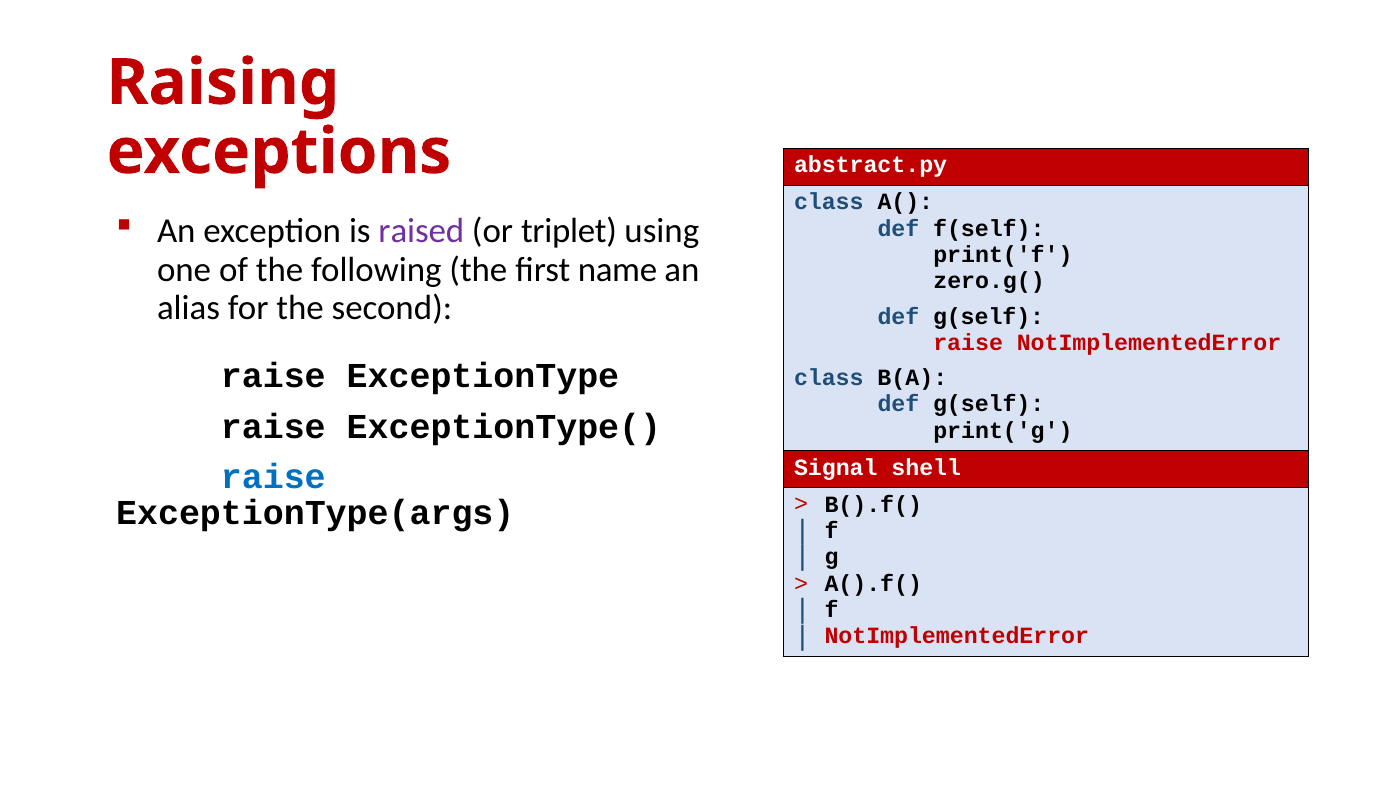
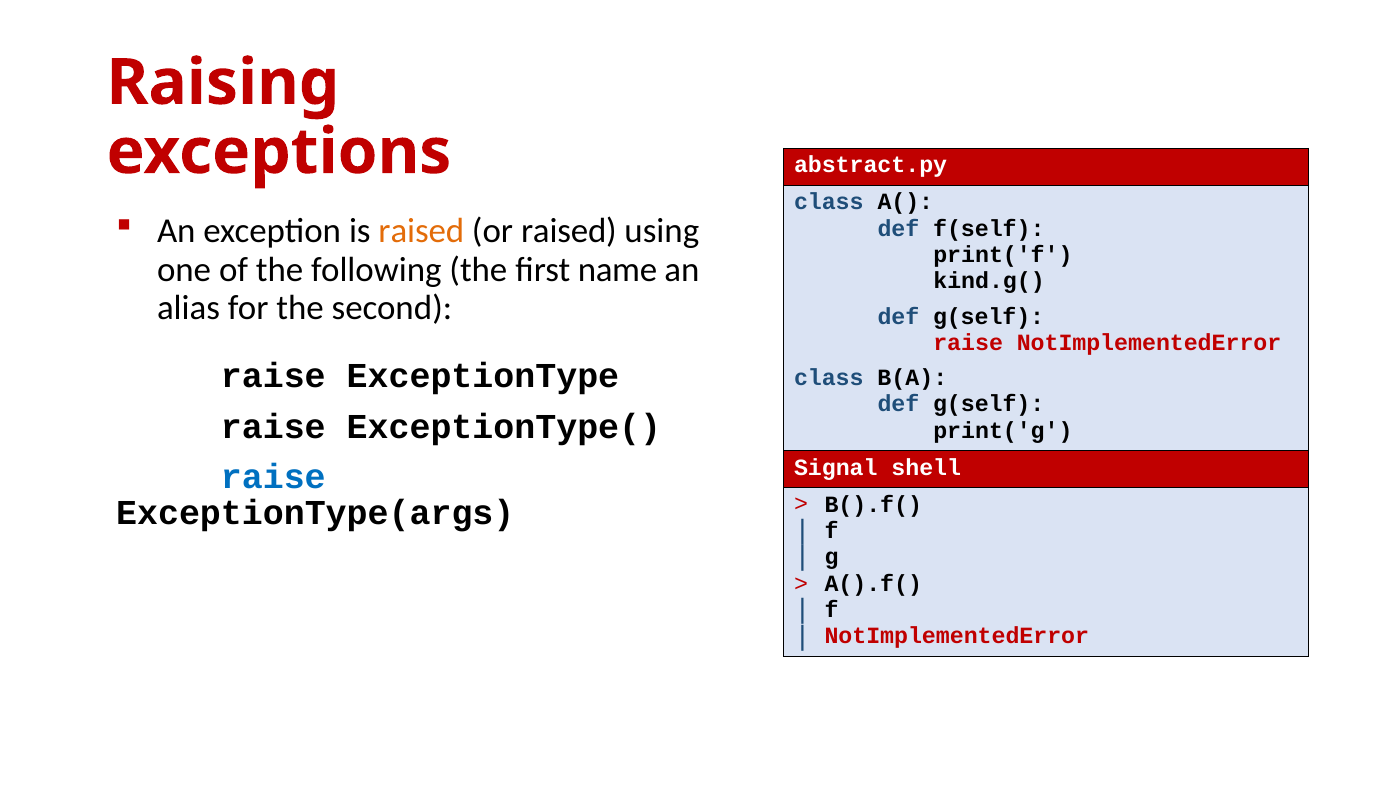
raised colour: purple -> orange (421, 231)
or triplet: triplet -> raised (569, 231)
zero.g(: zero.g( -> kind.g( (989, 281)
